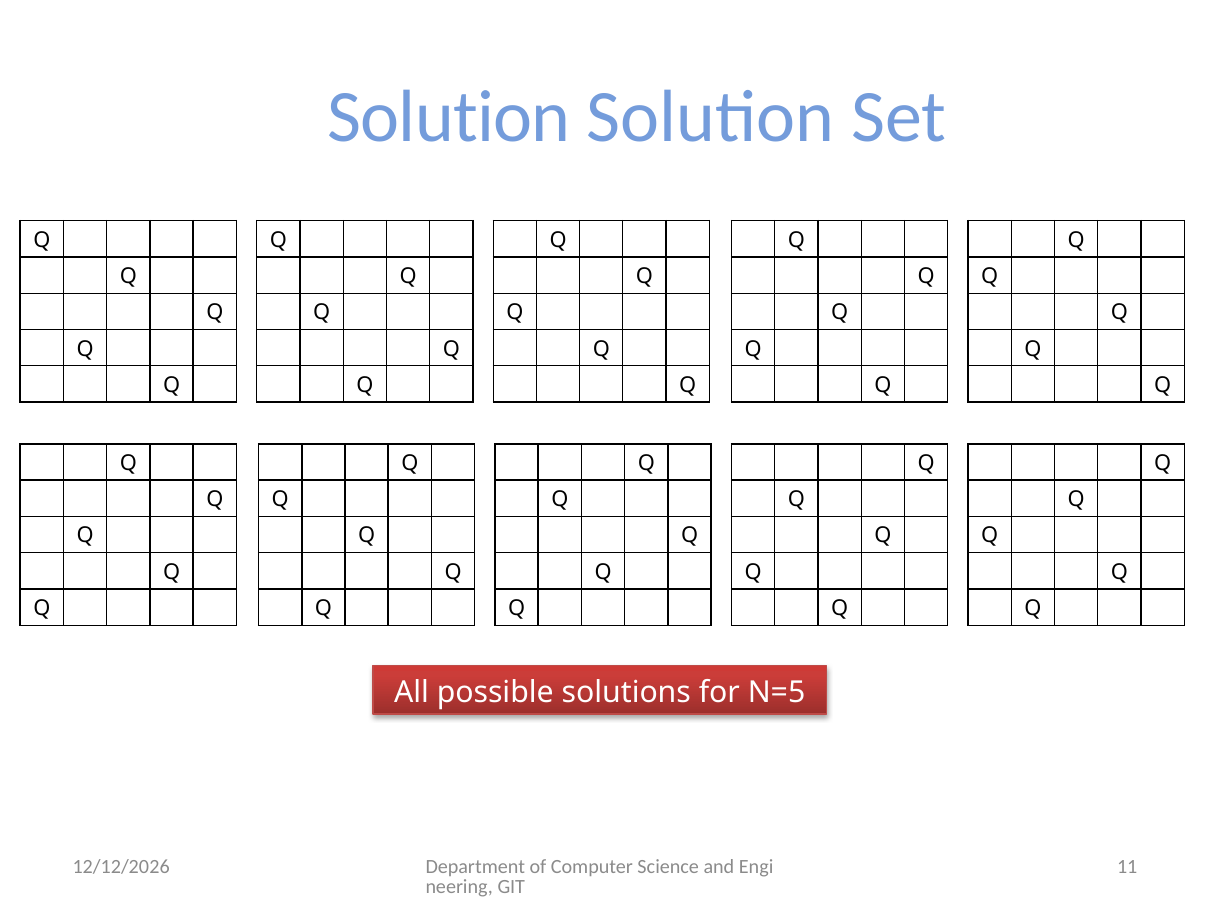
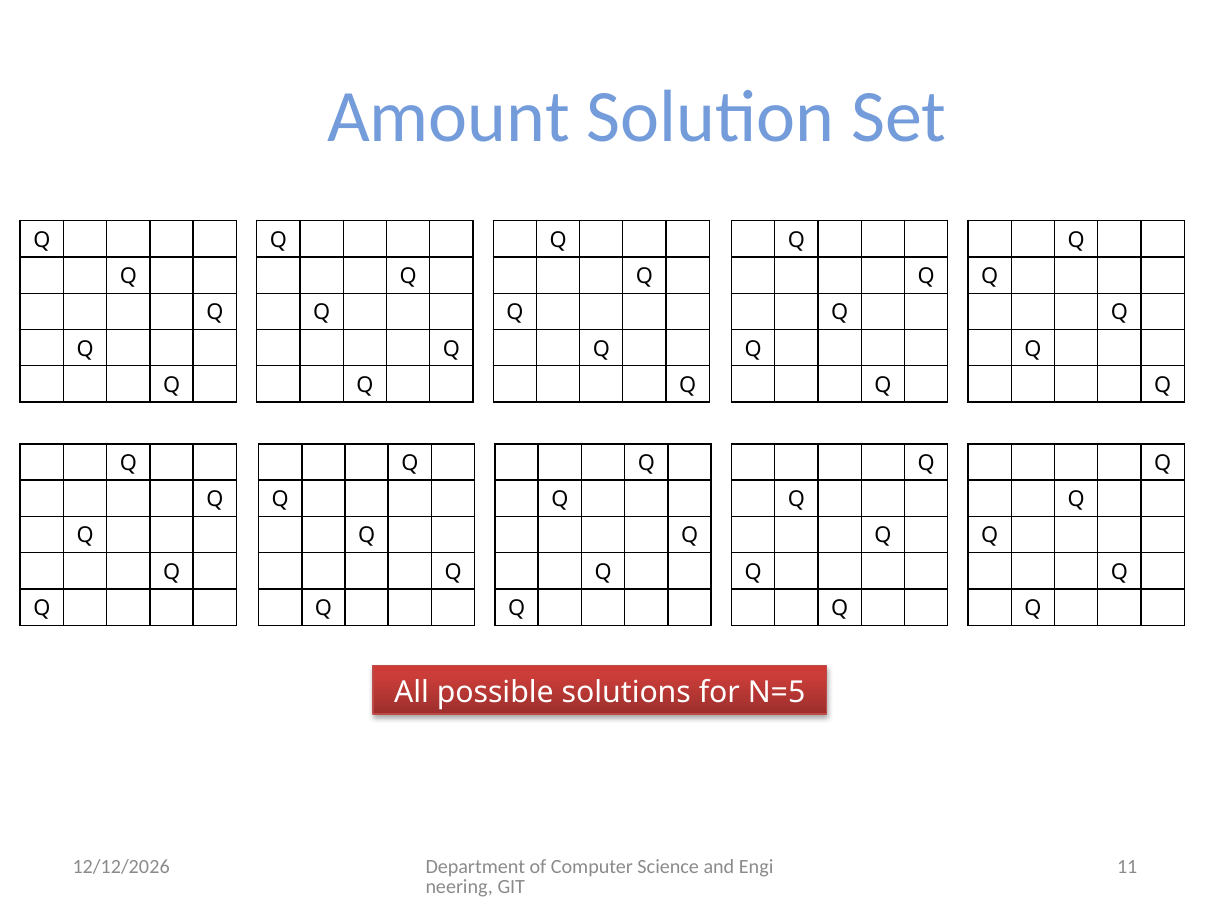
Solution: Solution -> Amount (449, 117)
